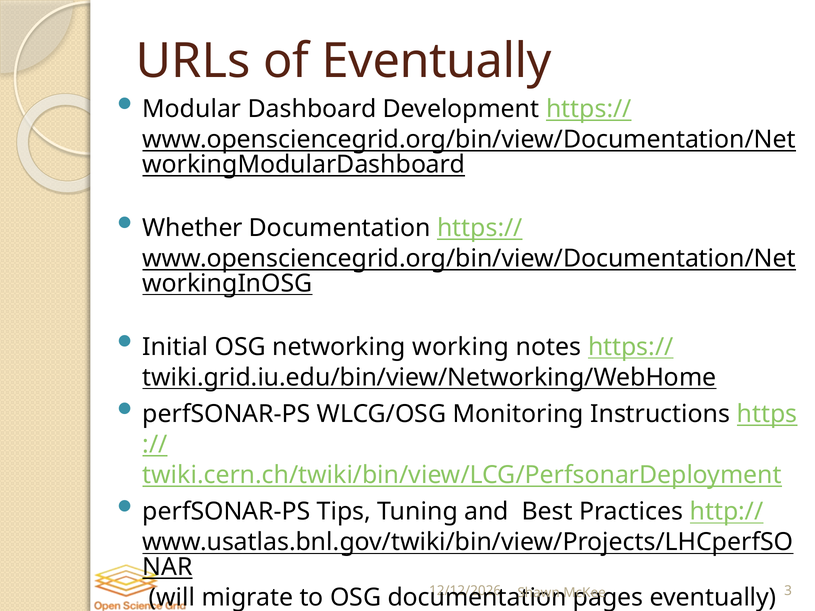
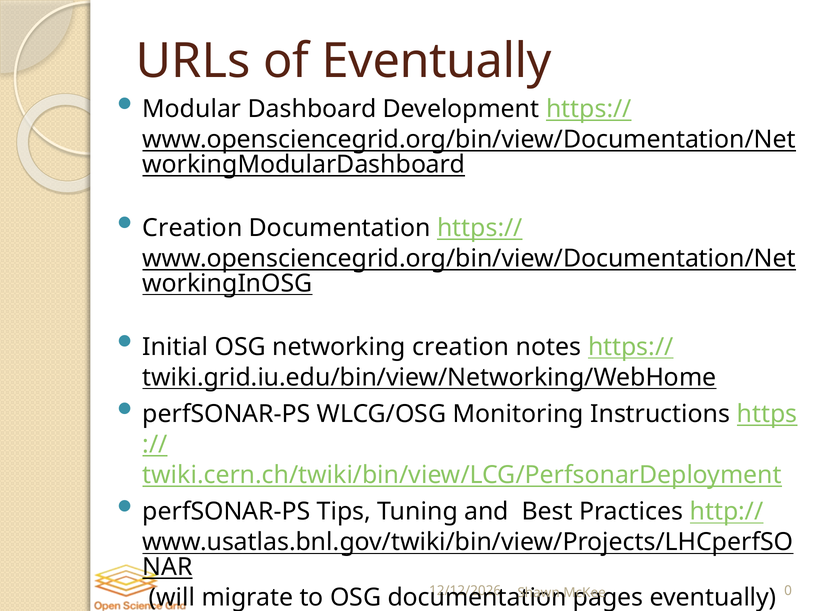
Whether: Whether -> Creation (192, 228)
networking working: working -> creation (461, 347)
3: 3 -> 0 (788, 591)
